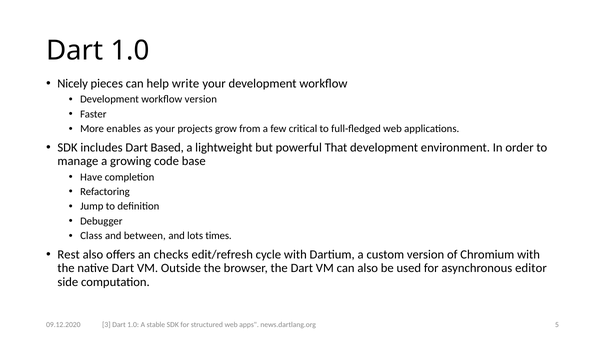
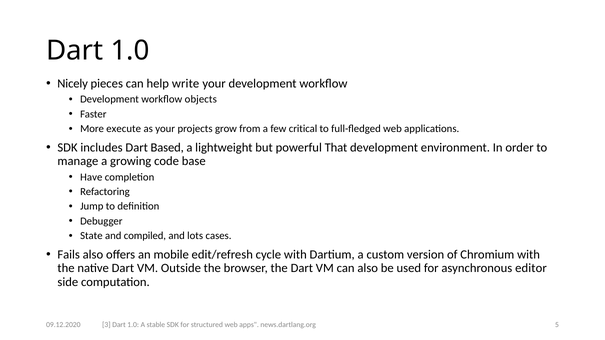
workflow version: version -> objects (201, 100)
enables: enables -> execute (124, 129)
Class: Class -> State (91, 236)
between: between -> compiled (145, 236)
times: times -> cases (219, 236)
Rest: Rest -> Fails (69, 255)
checks: checks -> mobile (171, 255)
